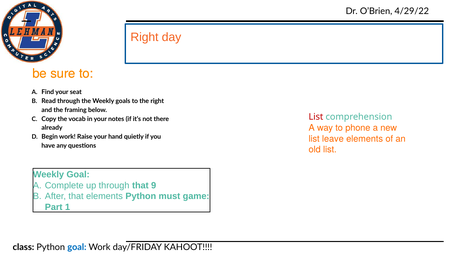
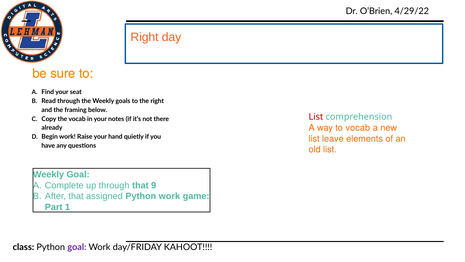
to phone: phone -> vocab (358, 128)
that elements: elements -> assigned (104, 196)
Python must: must -> work (169, 196)
goal colour: blue -> purple (77, 247)
